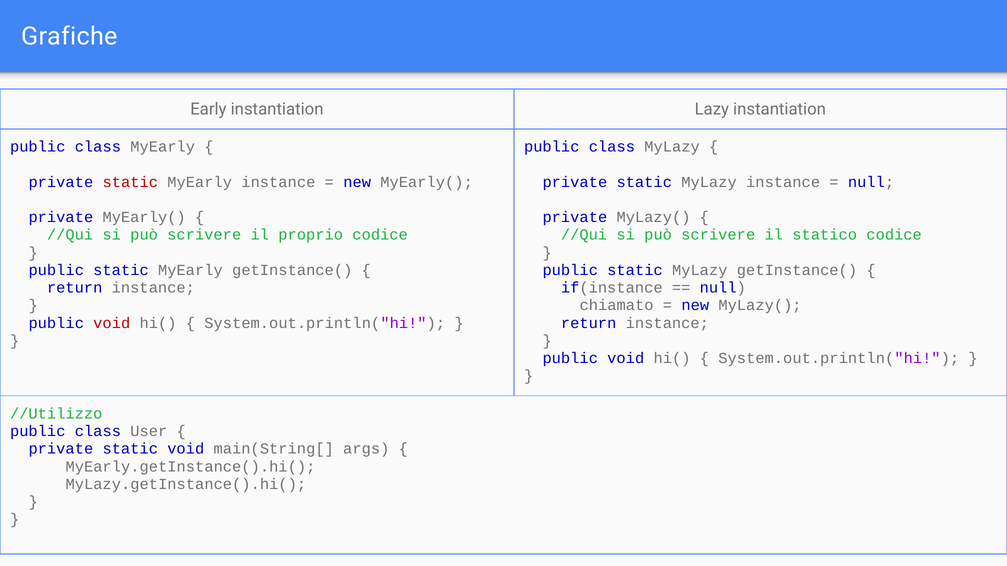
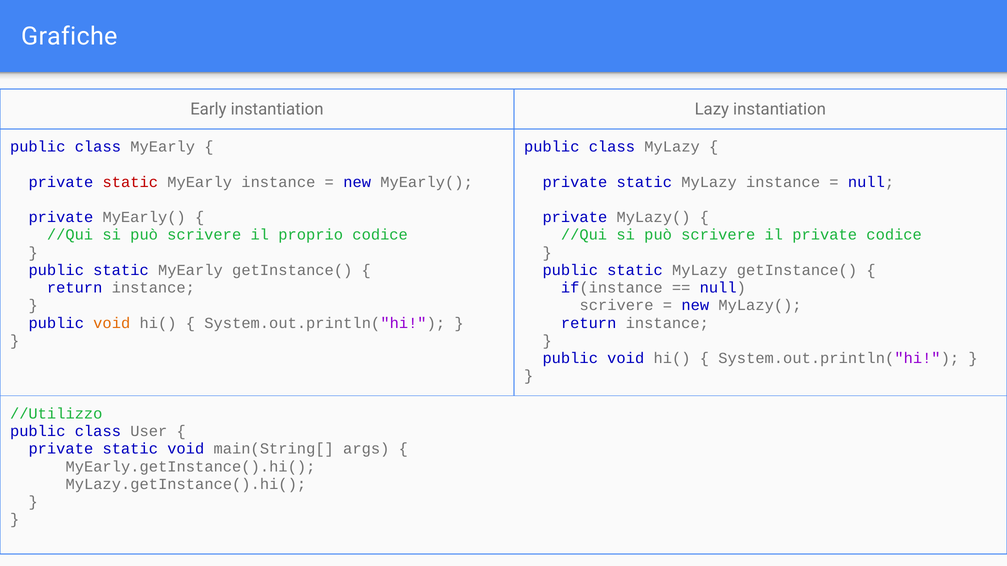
il statico: statico -> private (825, 235)
chiamato: chiamato -> scrivere (617, 306)
void colour: red -> orange (112, 323)
